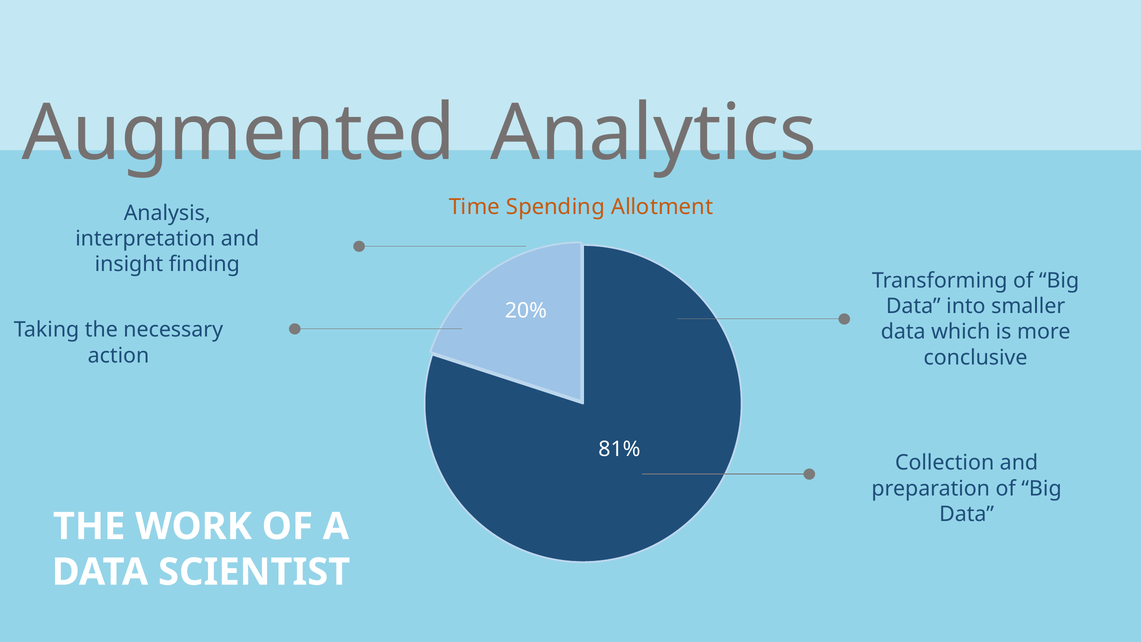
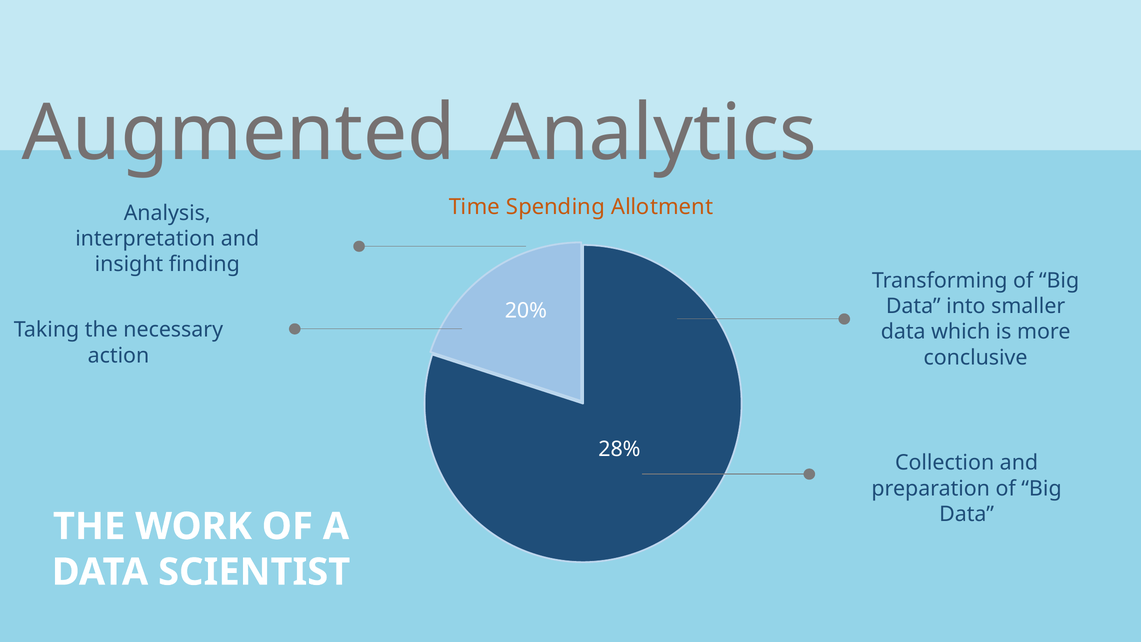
81%: 81% -> 28% (619, 449)
